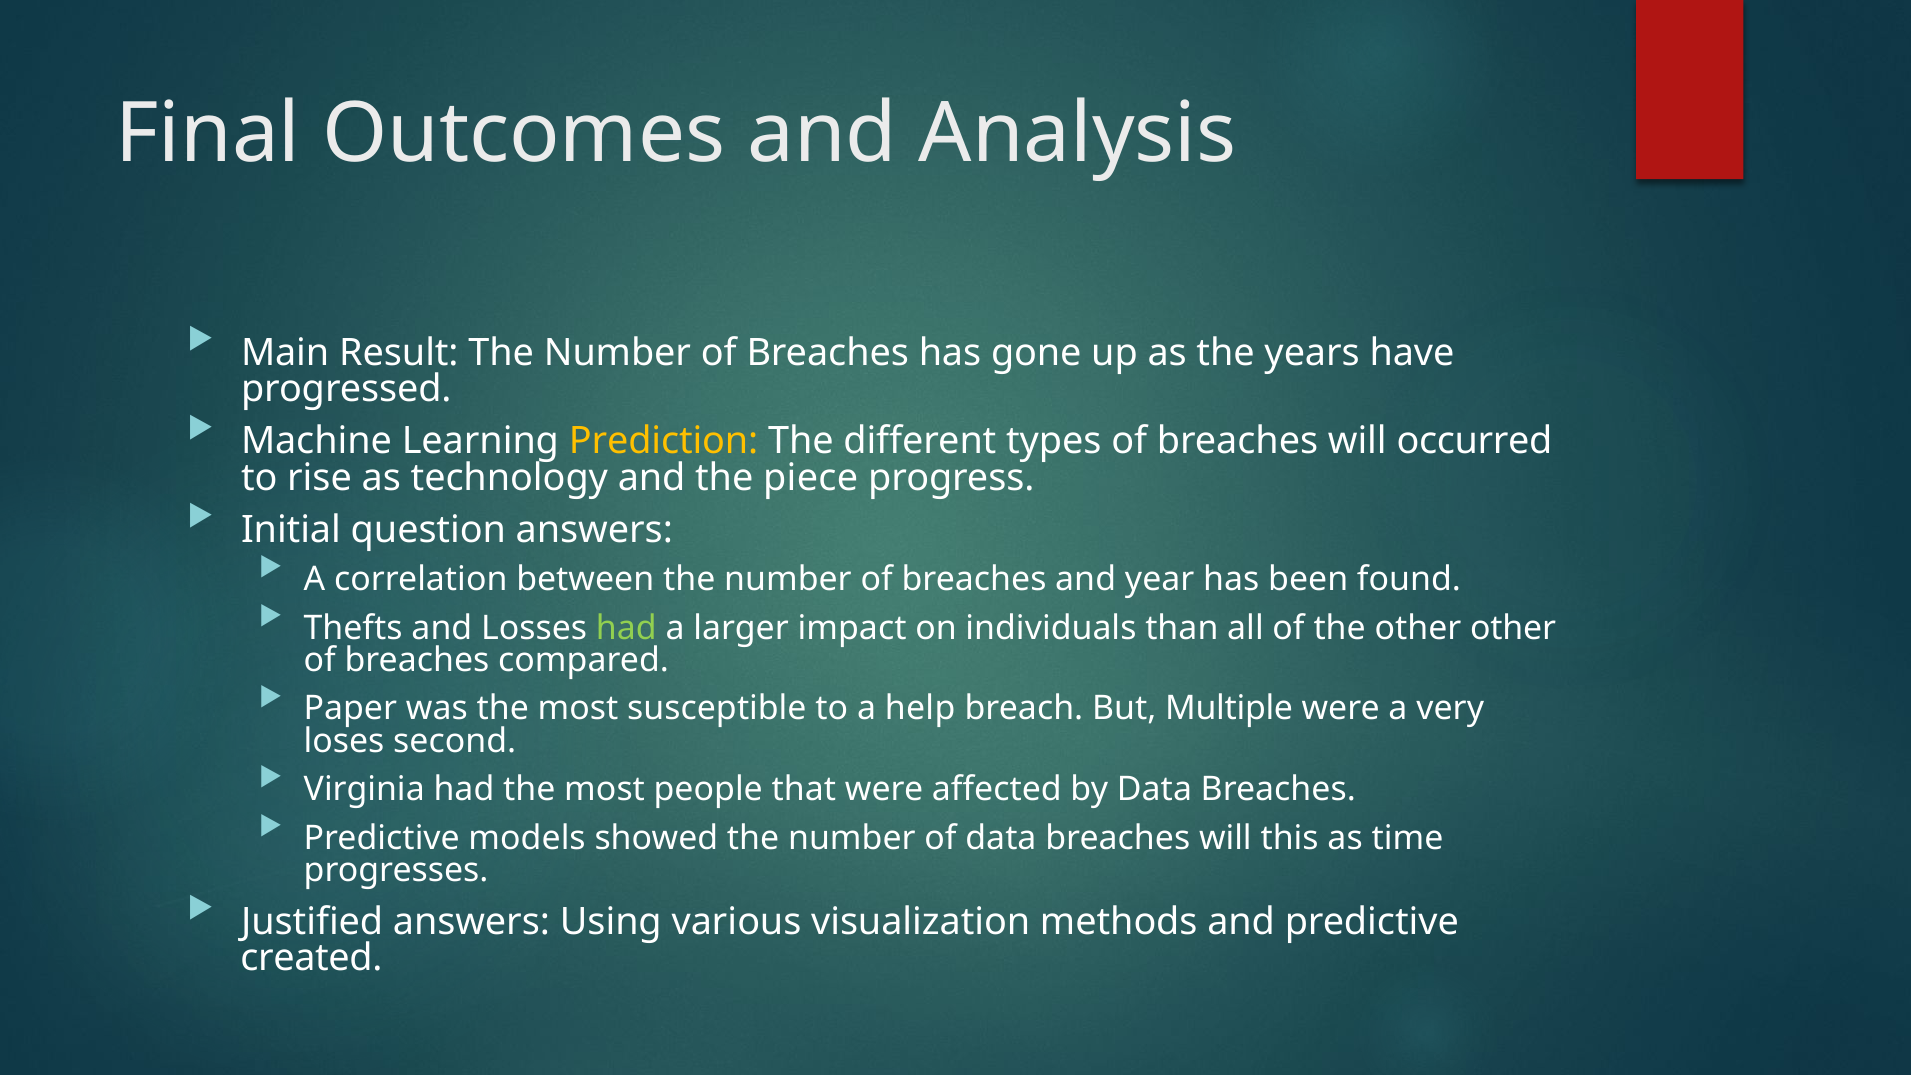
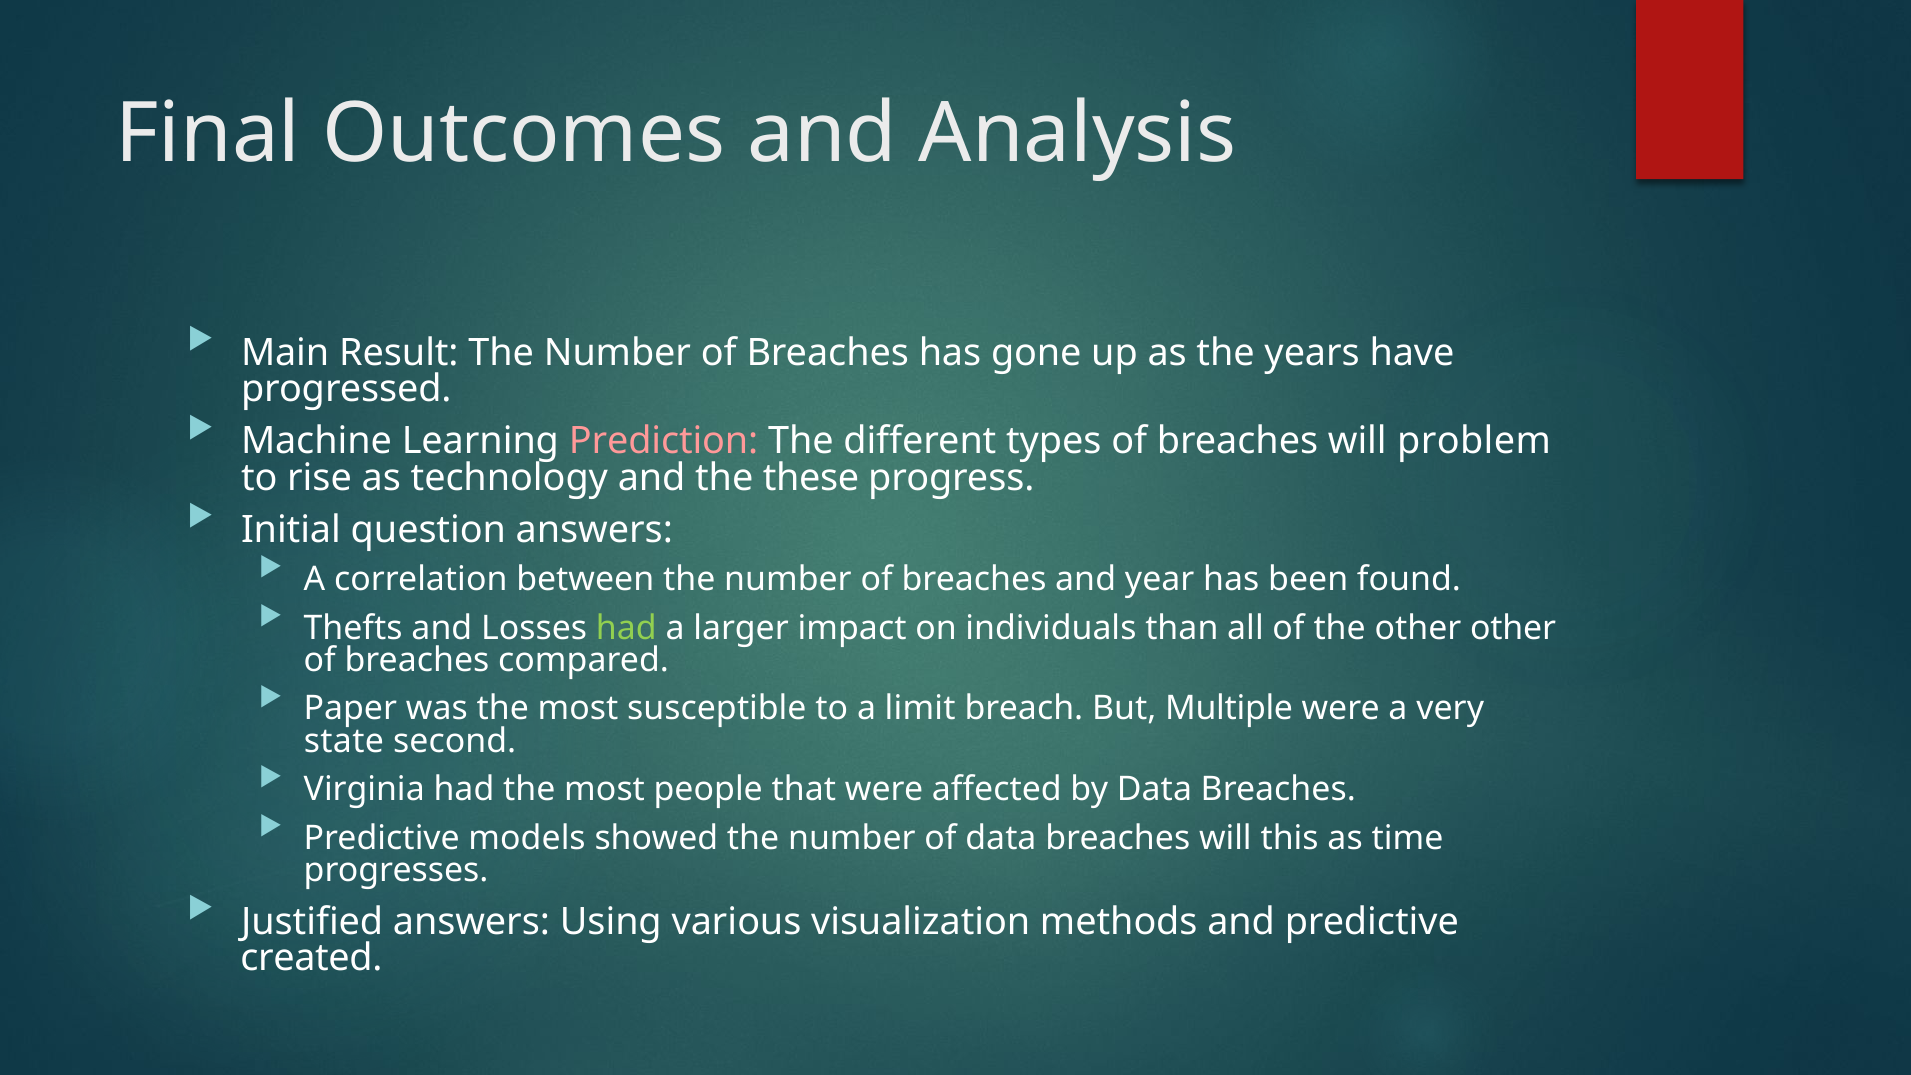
Prediction colour: yellow -> pink (664, 441)
occurred: occurred -> problem (1474, 441)
piece: piece -> these (811, 478)
help: help -> limit (920, 709)
loses: loses -> state (344, 741)
